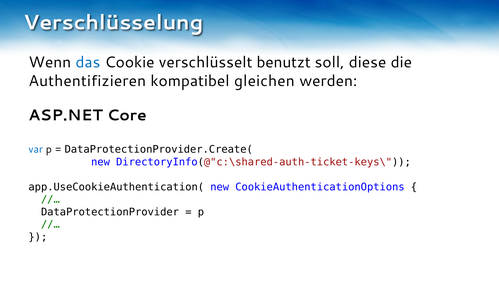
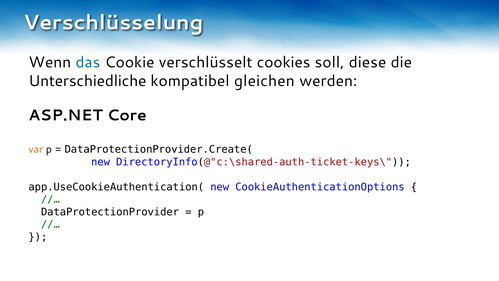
benutzt: benutzt -> cookies (284, 62)
Authentifizieren: Authentifizieren -> Unterschiedliche (87, 81)
var colour: blue -> orange (36, 149)
